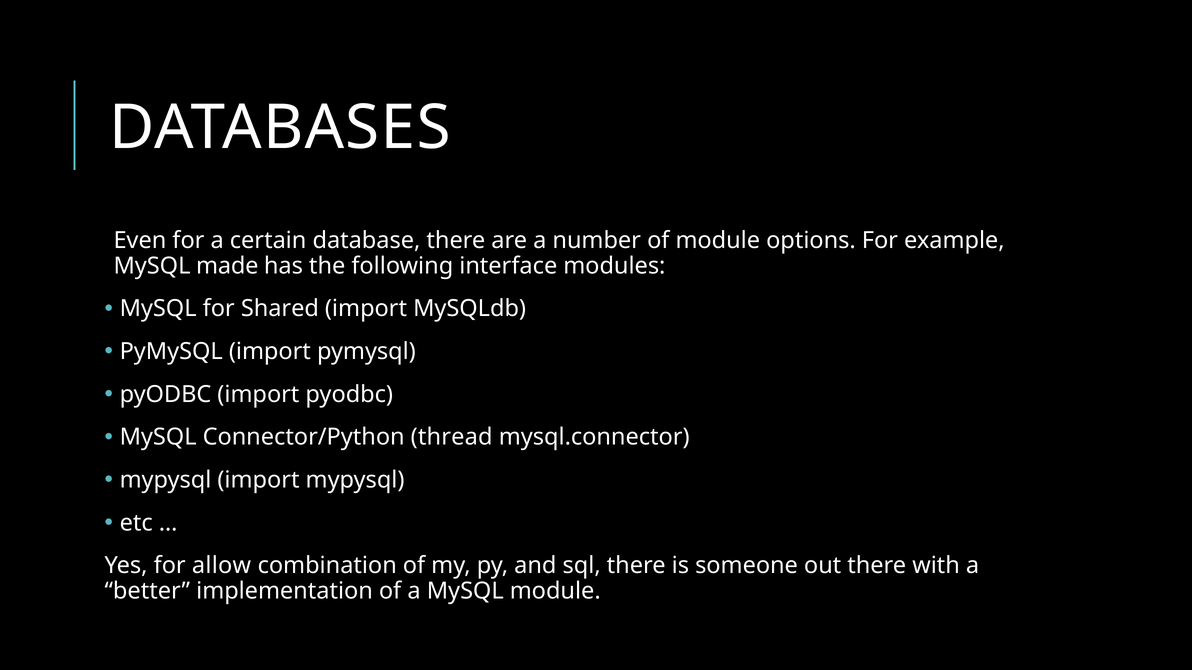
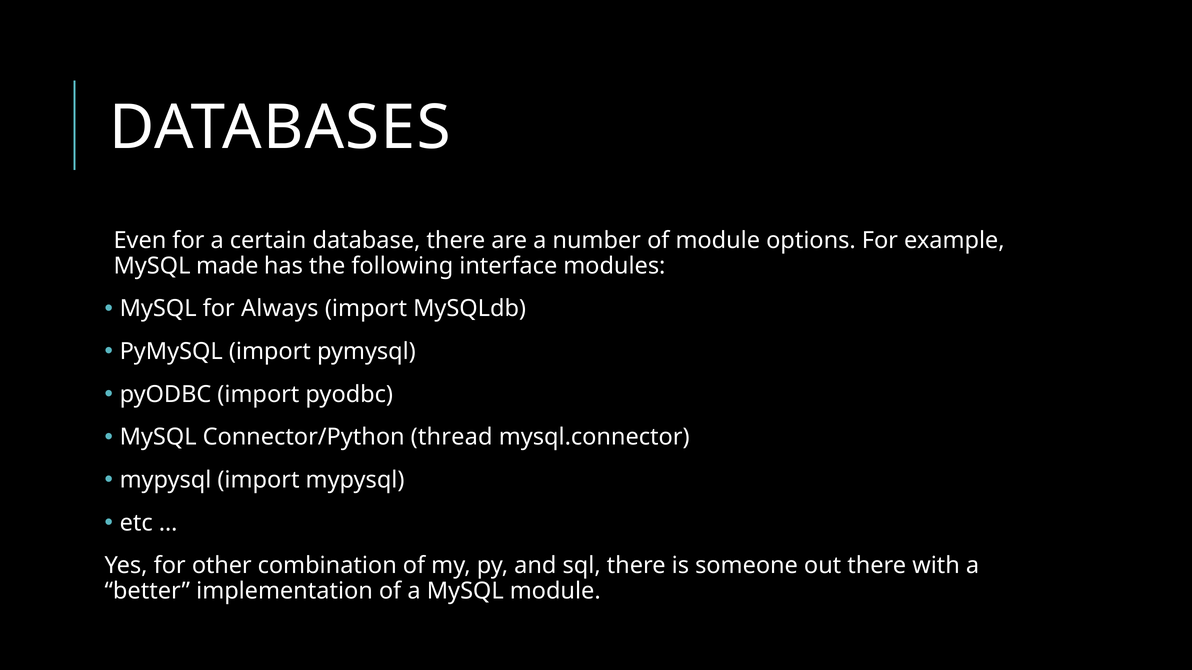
Shared: Shared -> Always (280, 309)
allow: allow -> other (222, 566)
